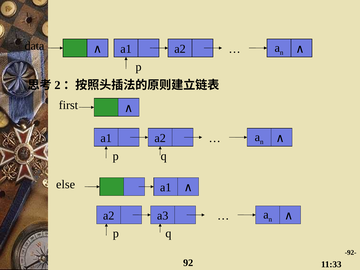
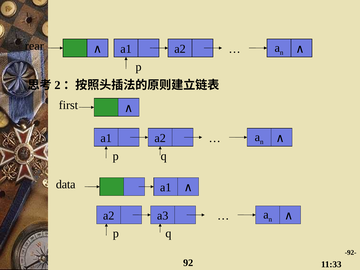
data: data -> rear (34, 46)
else: else -> data (66, 184)
